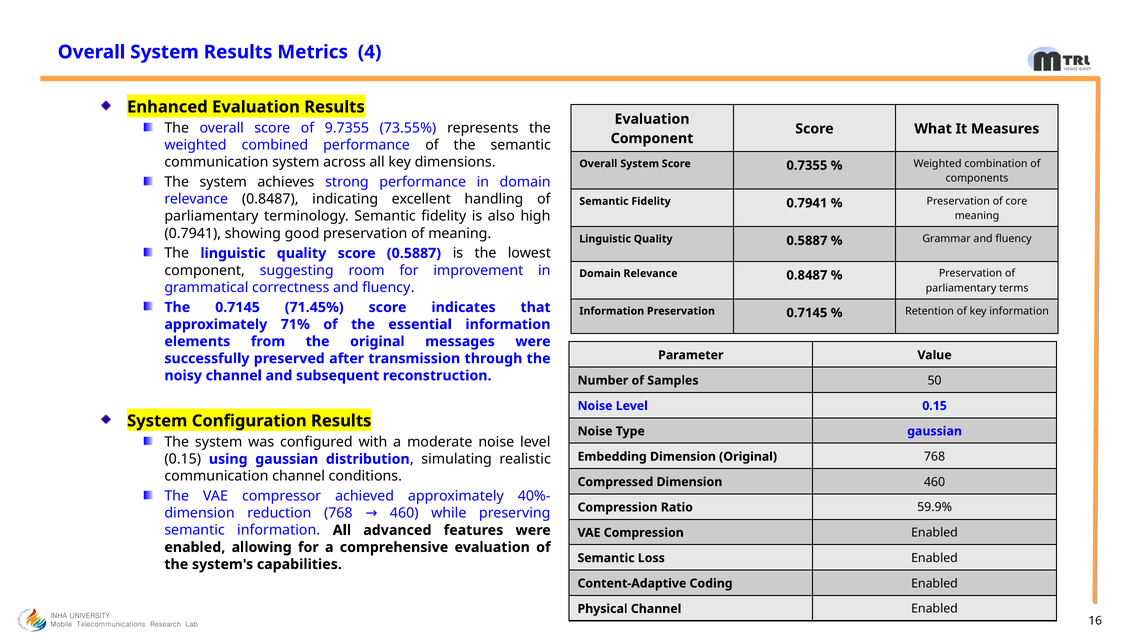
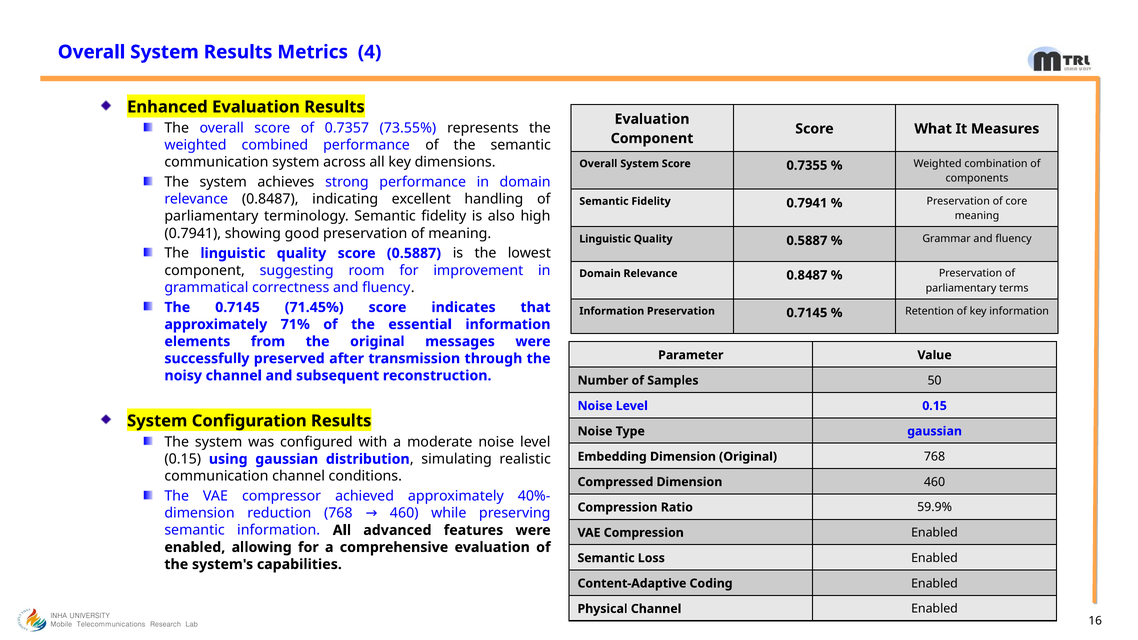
9.7355: 9.7355 -> 0.7357 (347, 128)
